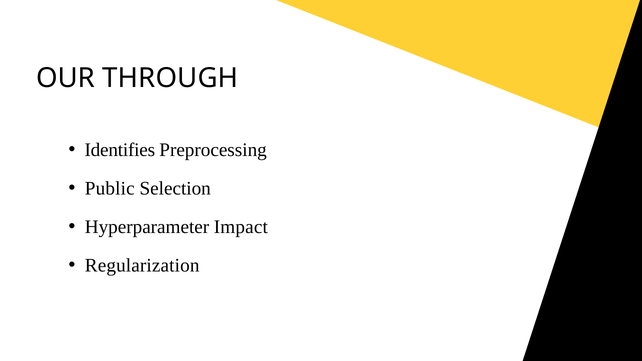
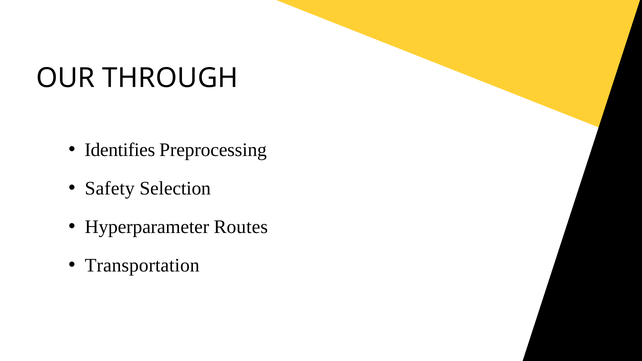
Public: Public -> Safety (110, 188)
Impact: Impact -> Routes (241, 227)
Regularization: Regularization -> Transportation (142, 265)
